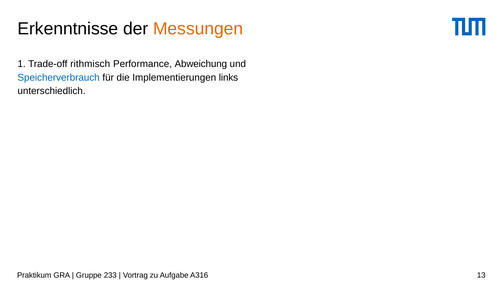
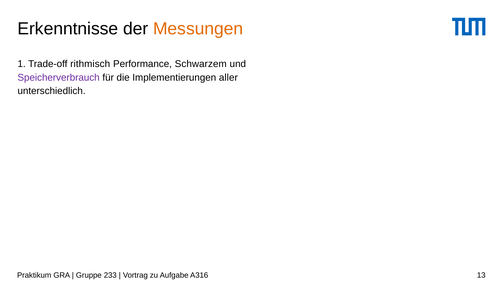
Abweichung: Abweichung -> Schwarzem (201, 64)
Speicherverbrauch colour: blue -> purple (59, 77)
links: links -> aller (228, 77)
